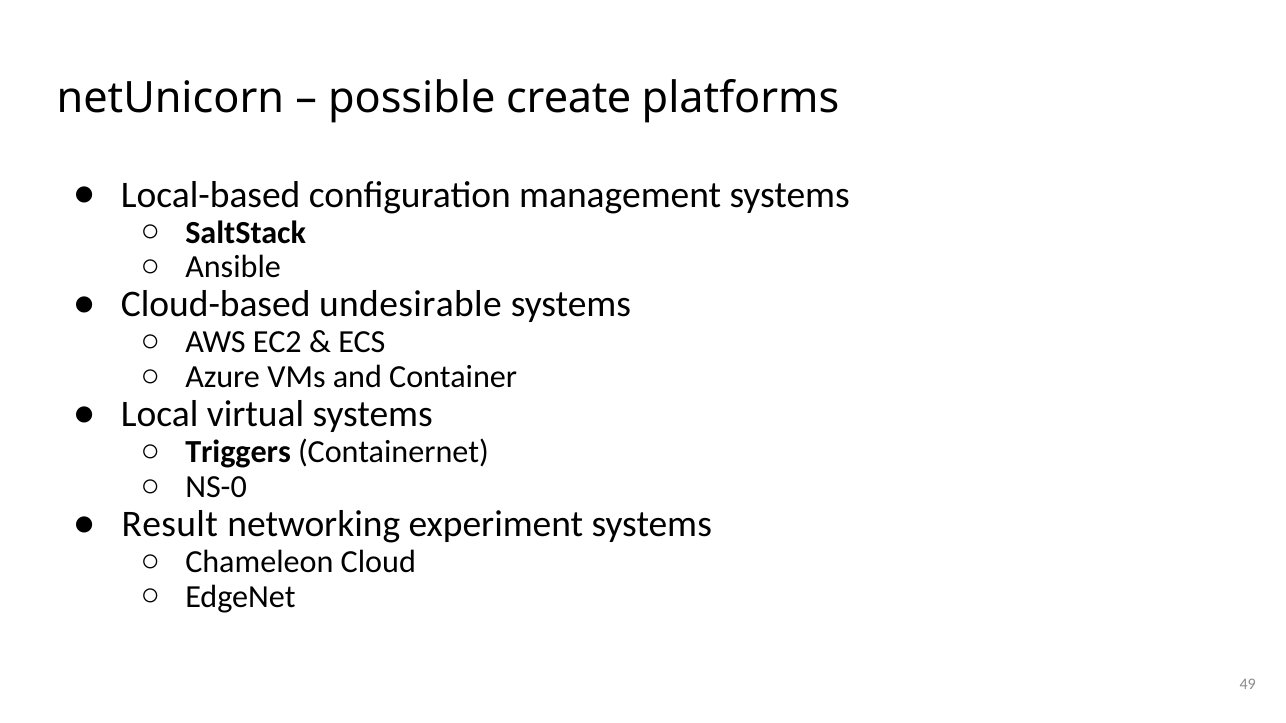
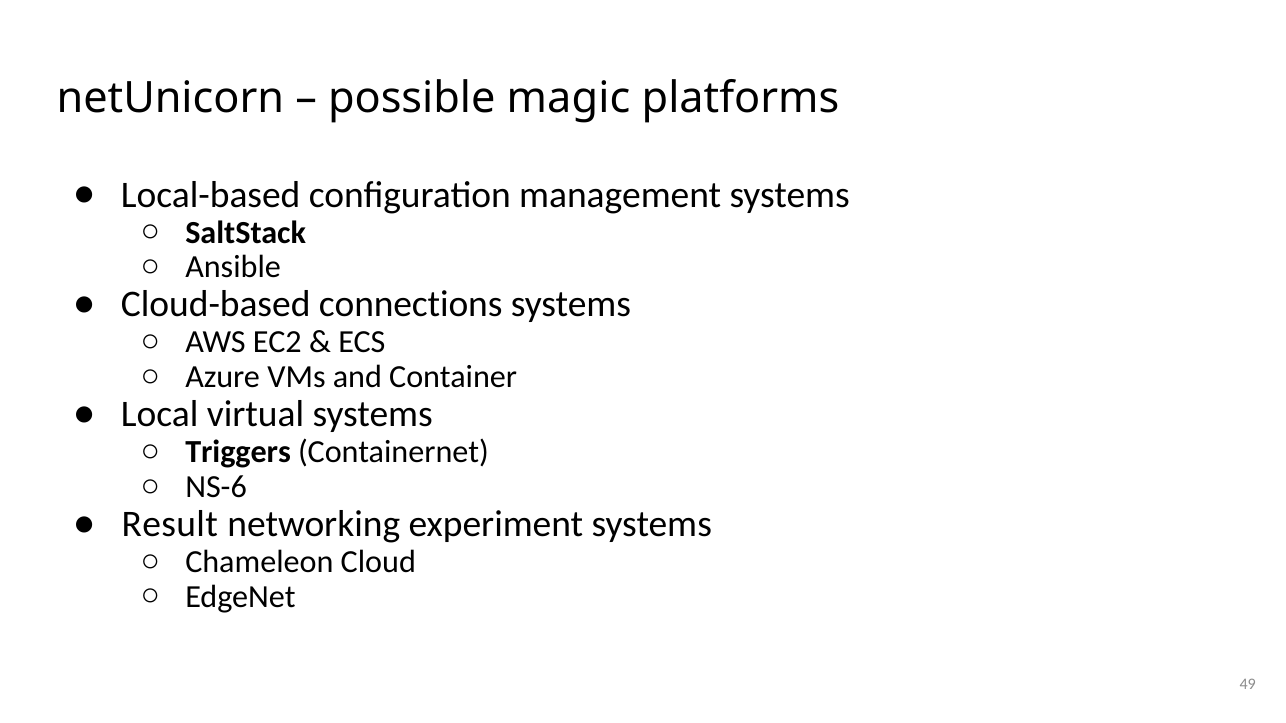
create: create -> magic (568, 99)
undesirable: undesirable -> connections (411, 305)
NS-0: NS-0 -> NS-6 (216, 487)
